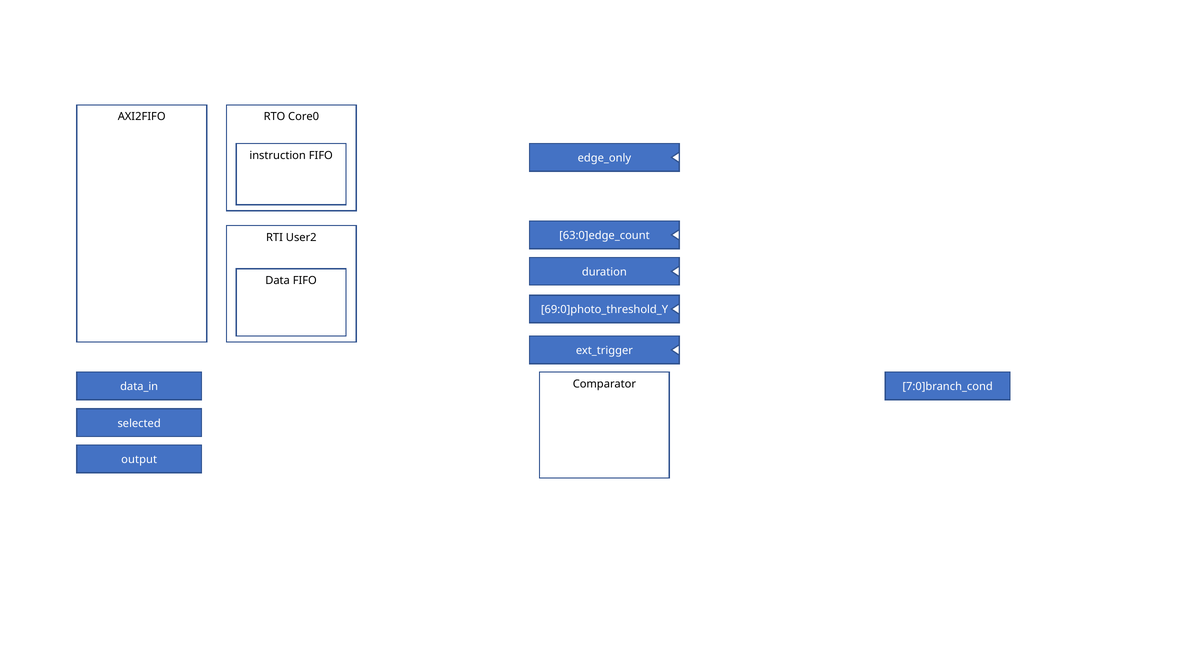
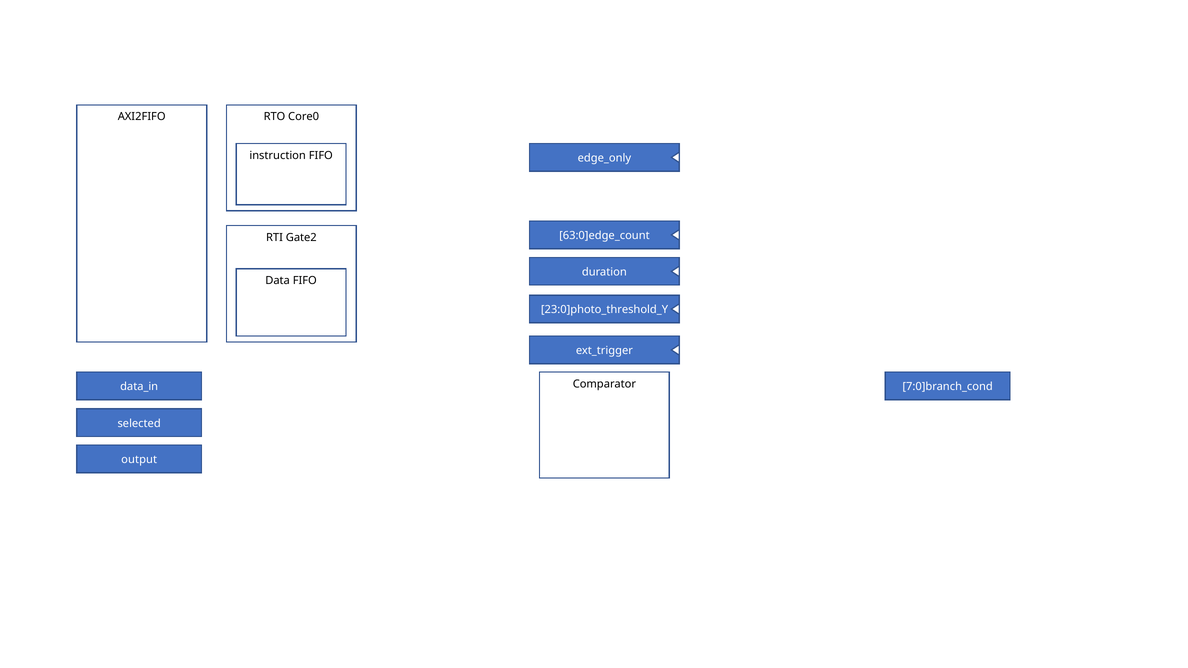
User2: User2 -> Gate2 (301, 238)
69:0]photo_threshold_Y: 69:0]photo_threshold_Y -> 23:0]photo_threshold_Y (604, 310)
